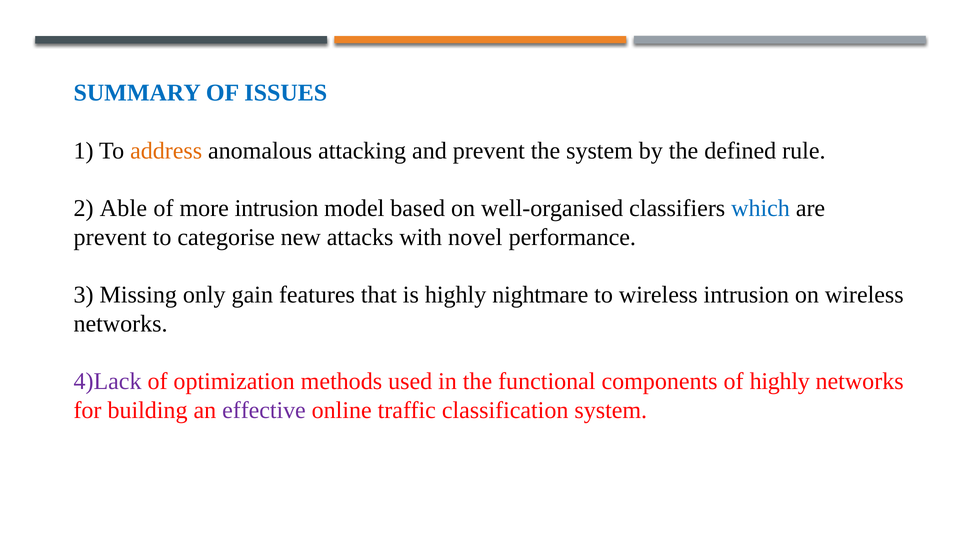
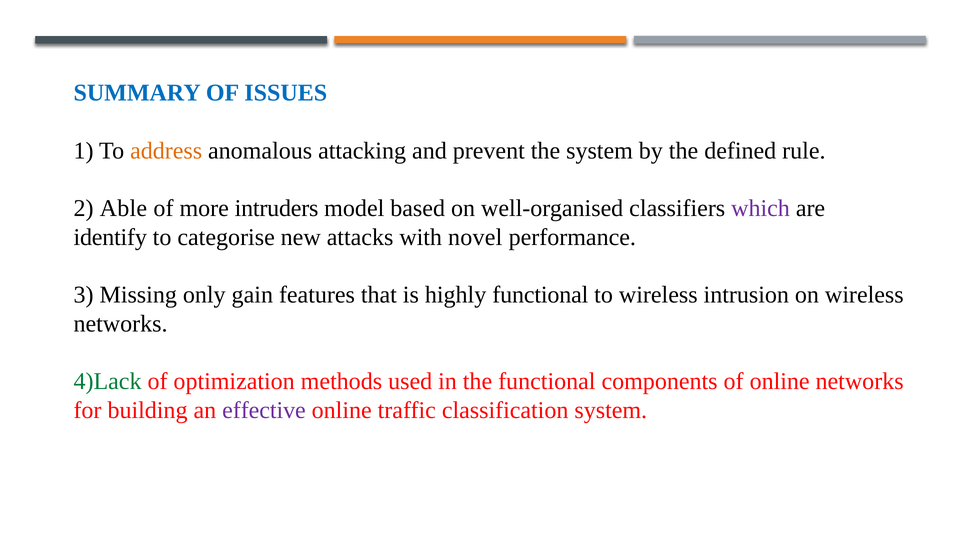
more intrusion: intrusion -> intruders (277, 208)
which colour: blue -> purple (761, 208)
prevent: prevent -> identify (110, 237)
highly nightmare: nightmare -> functional (540, 295)
4)Lack colour: purple -> green (108, 381)
of highly: highly -> online (780, 381)
